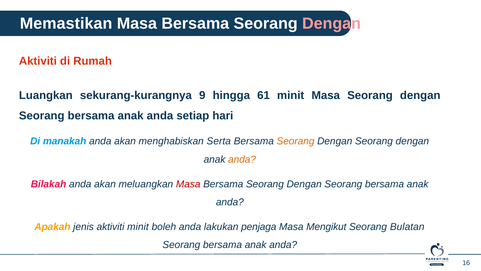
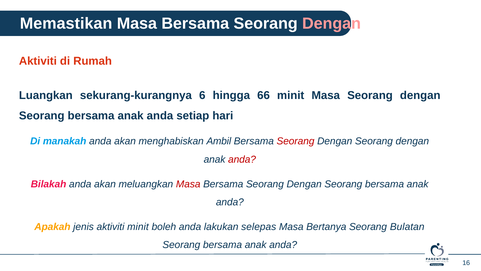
9: 9 -> 6 (202, 95)
61: 61 -> 66 (264, 95)
Serta: Serta -> Ambil (219, 141)
Seorang colour: orange -> red (296, 141)
anda colour: orange -> red (242, 159)
penjaga: penjaga -> selepas (259, 227)
Mengikut: Mengikut -> Bertanya (326, 227)
